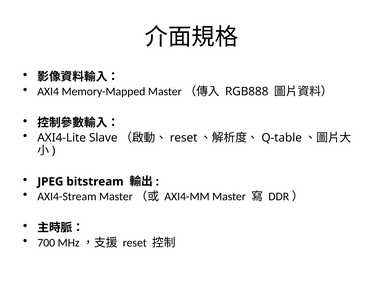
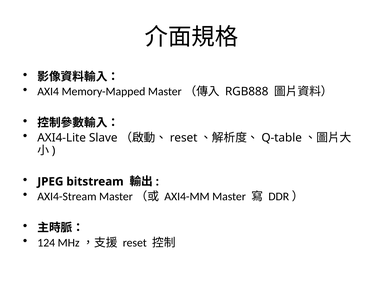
700: 700 -> 124 (46, 243)
